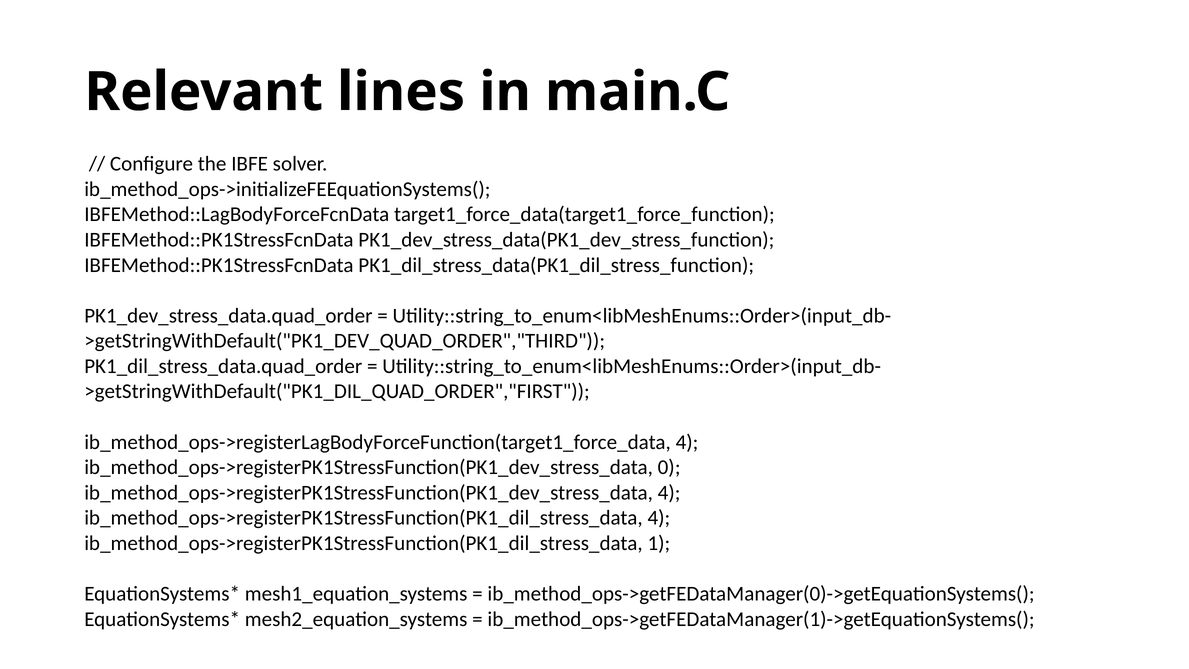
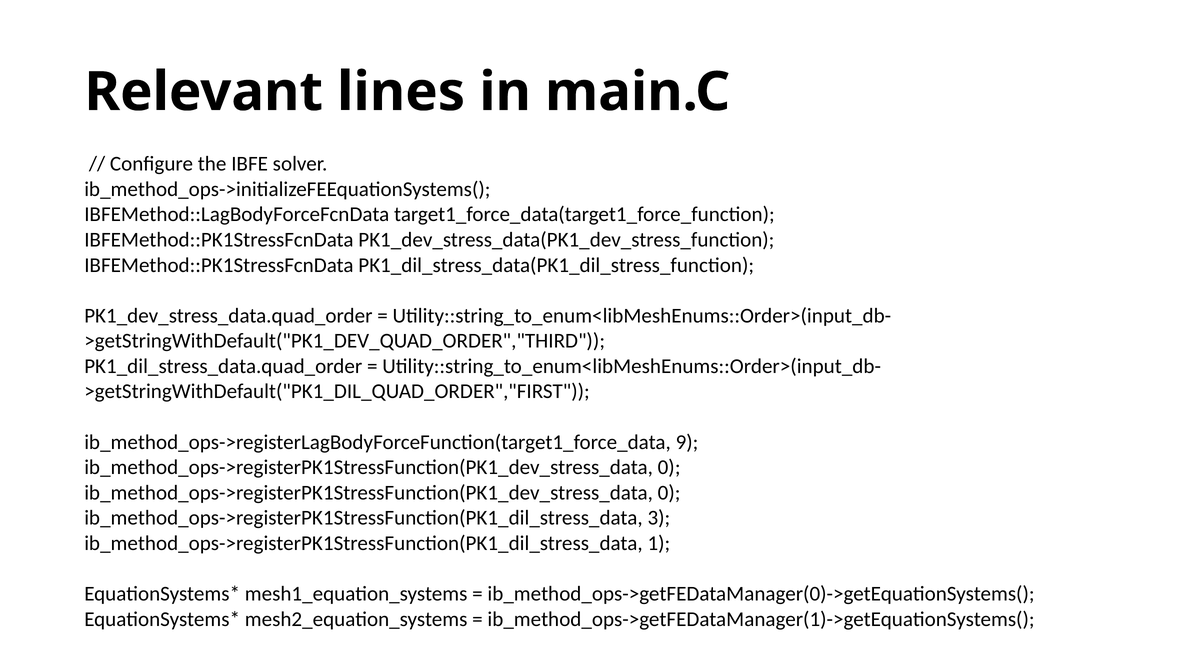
ib_method_ops->registerLagBodyForceFunction(target1_force_data 4: 4 -> 9 (687, 442)
4: 4 -> 0 (669, 493)
ib_method_ops->registerPK1StressFunction(PK1_dil_stress_data 4: 4 -> 3 (659, 518)
